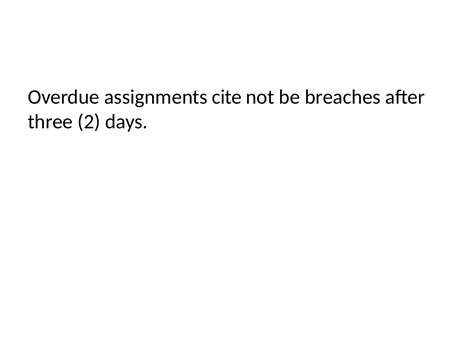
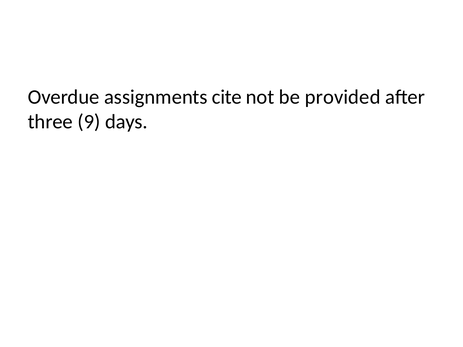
breaches: breaches -> provided (343, 97)
2: 2 -> 9 (89, 122)
